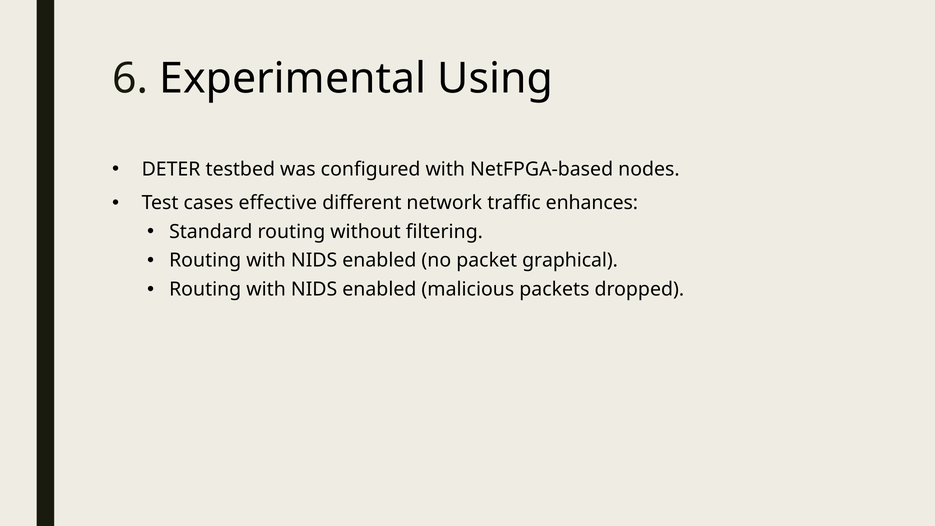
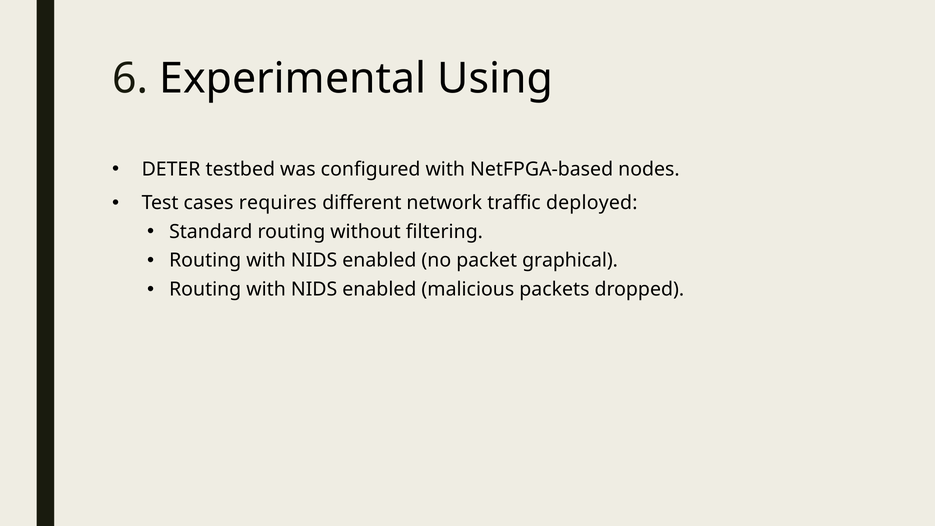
effective: effective -> requires (278, 203)
enhances: enhances -> deployed (592, 203)
